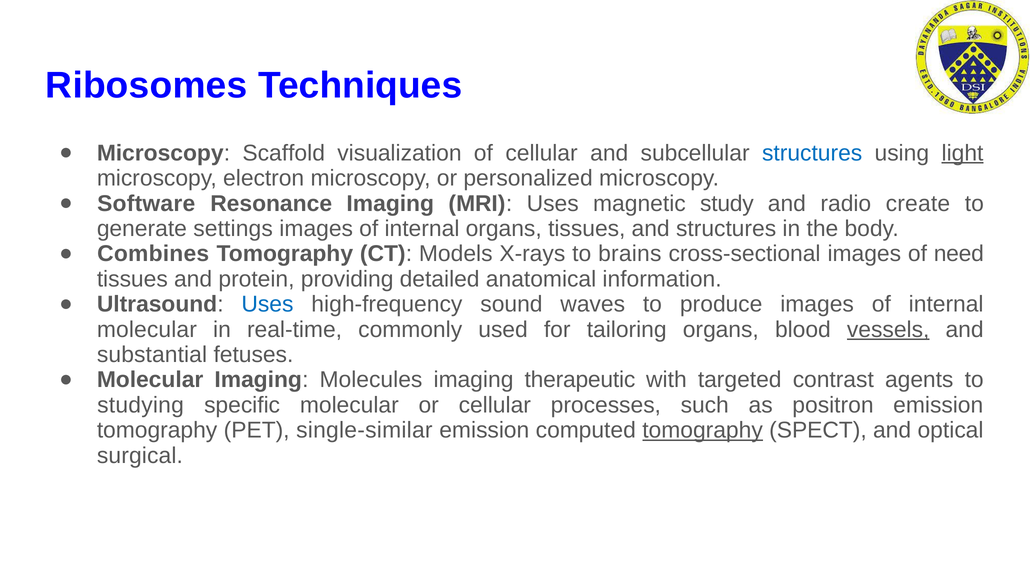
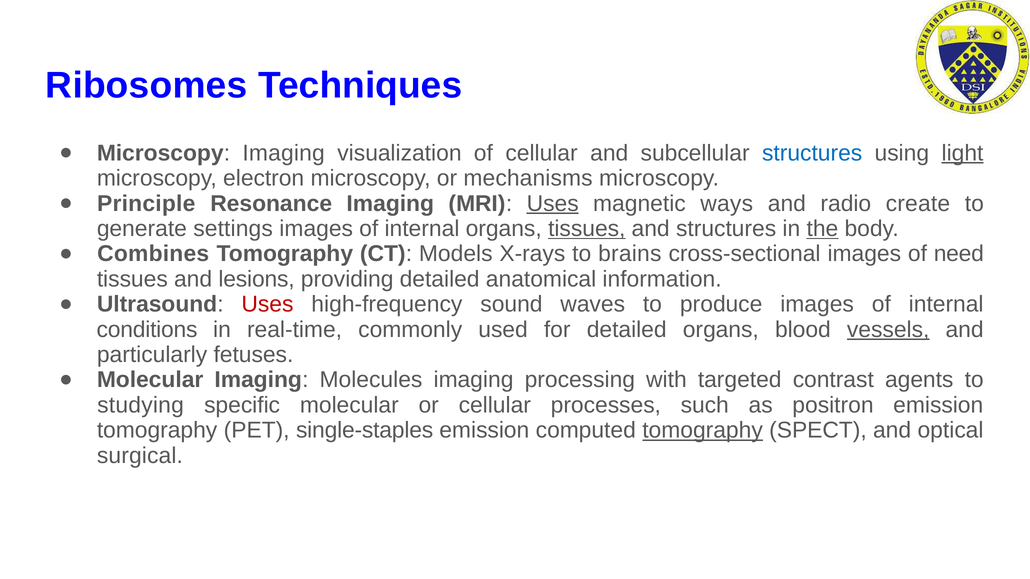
Microscopy Scaffold: Scaffold -> Imaging (284, 153)
personalized: personalized -> mechanisms (528, 178)
Software: Software -> Principle (146, 204)
Uses underline: none -> present (553, 204)
study: study -> ways (727, 204)
tissues underline: none -> present (587, 229)
the underline: none -> present (822, 229)
protein: protein -> lesions (257, 279)
Uses colour: blue -> red (267, 305)
molecular: molecular -> conditions (147, 330)
for tailoring: tailoring -> detailed (627, 330)
substantial: substantial -> particularly (152, 355)
therapeutic: therapeutic -> processing (580, 380)
single-similar: single-similar -> single-staples (365, 431)
